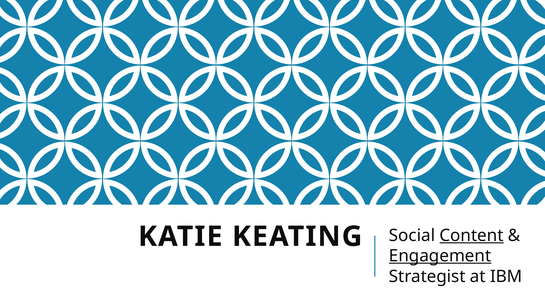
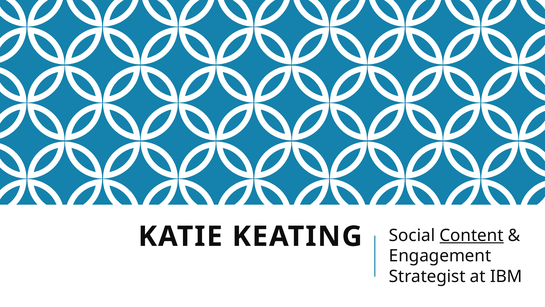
Engagement underline: present -> none (440, 256)
